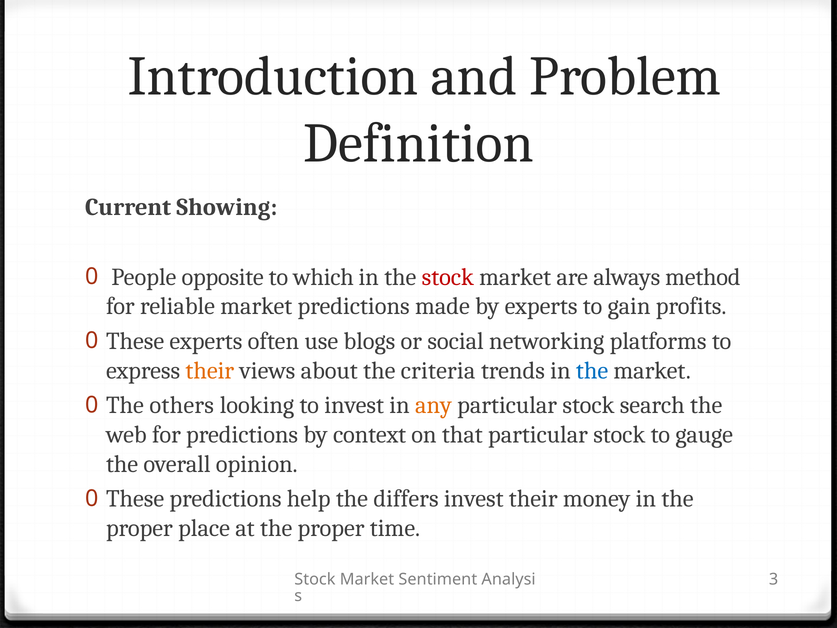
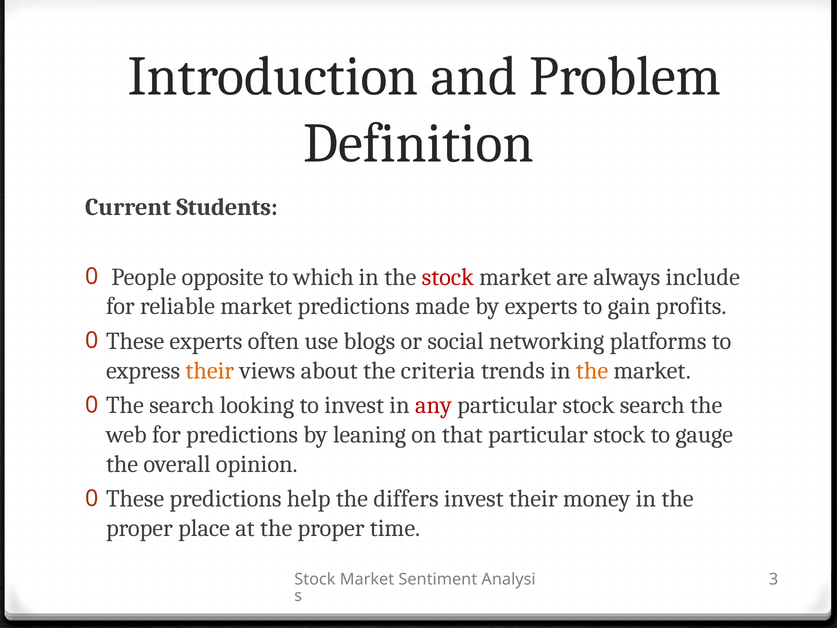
Showing: Showing -> Students (227, 207)
method: method -> include (703, 277)
the colour: blue -> orange (592, 370)
The others: others -> search (182, 405)
any colour: orange -> red (433, 405)
context: context -> leaning (370, 434)
